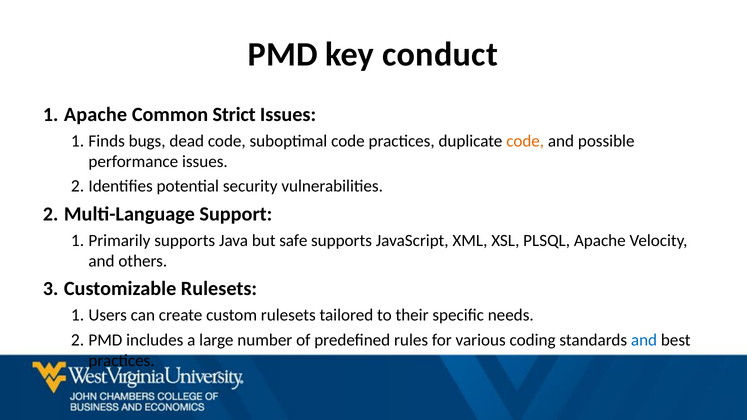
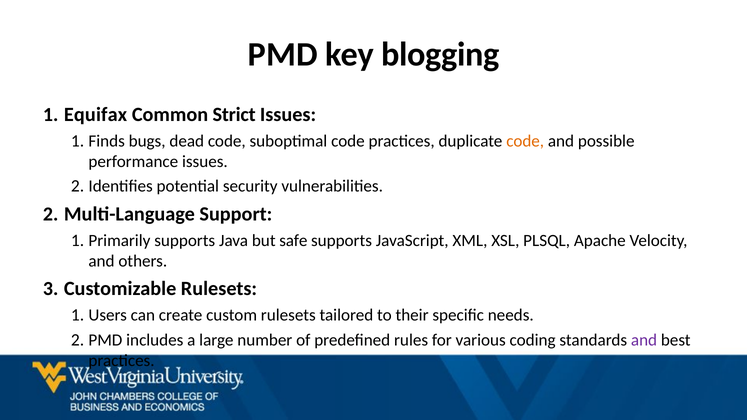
conduct: conduct -> blogging (440, 54)
Apache: Apache -> Equifax (96, 114)
and colour: blue -> purple (644, 340)
